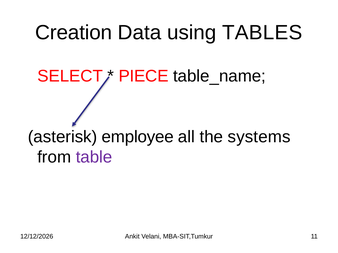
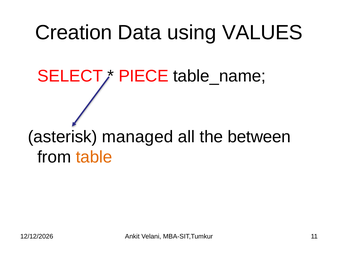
TABLES: TABLES -> VALUES (262, 33)
employee: employee -> managed (138, 137)
systems: systems -> between (259, 137)
table colour: purple -> orange (94, 157)
